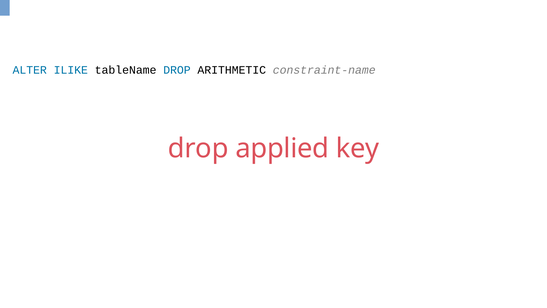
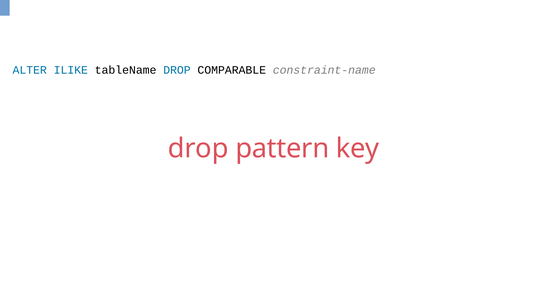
ARITHMETIC: ARITHMETIC -> COMPARABLE (232, 70)
applied: applied -> pattern (282, 148)
